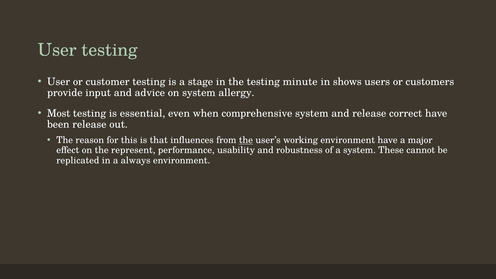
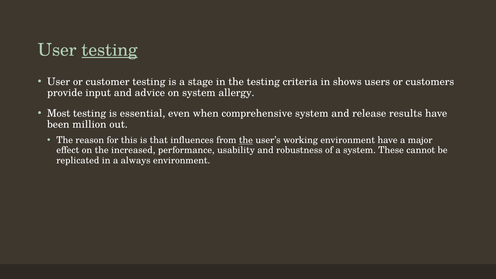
testing underline: none -> present (110, 50)
minute: minute -> criteria (300, 82)
correct: correct -> results (406, 113)
been release: release -> million (89, 124)
represent: represent -> increased (133, 150)
